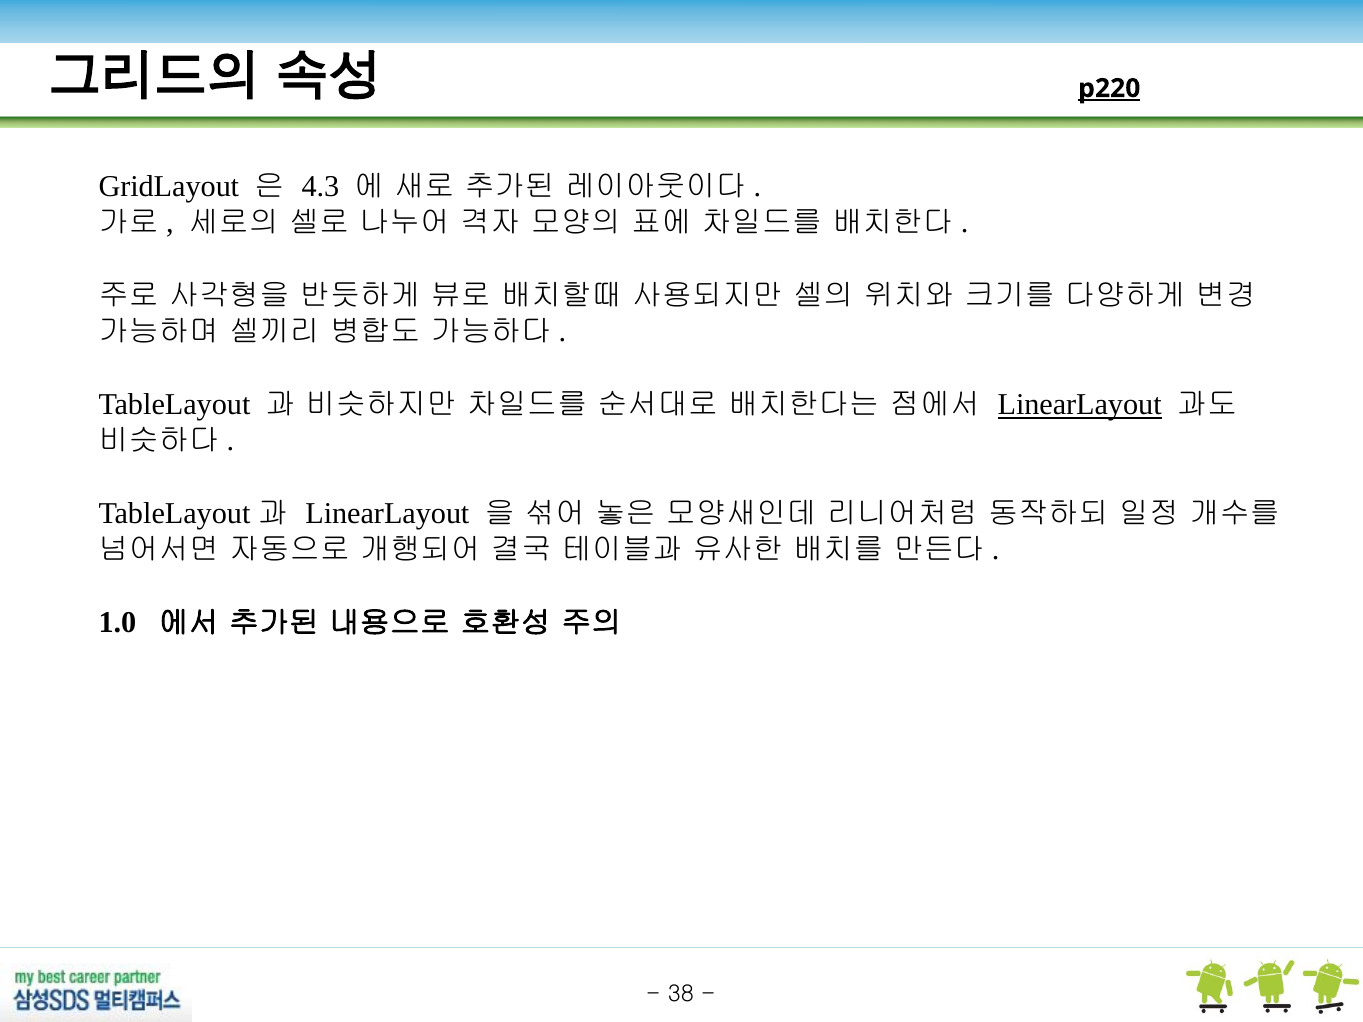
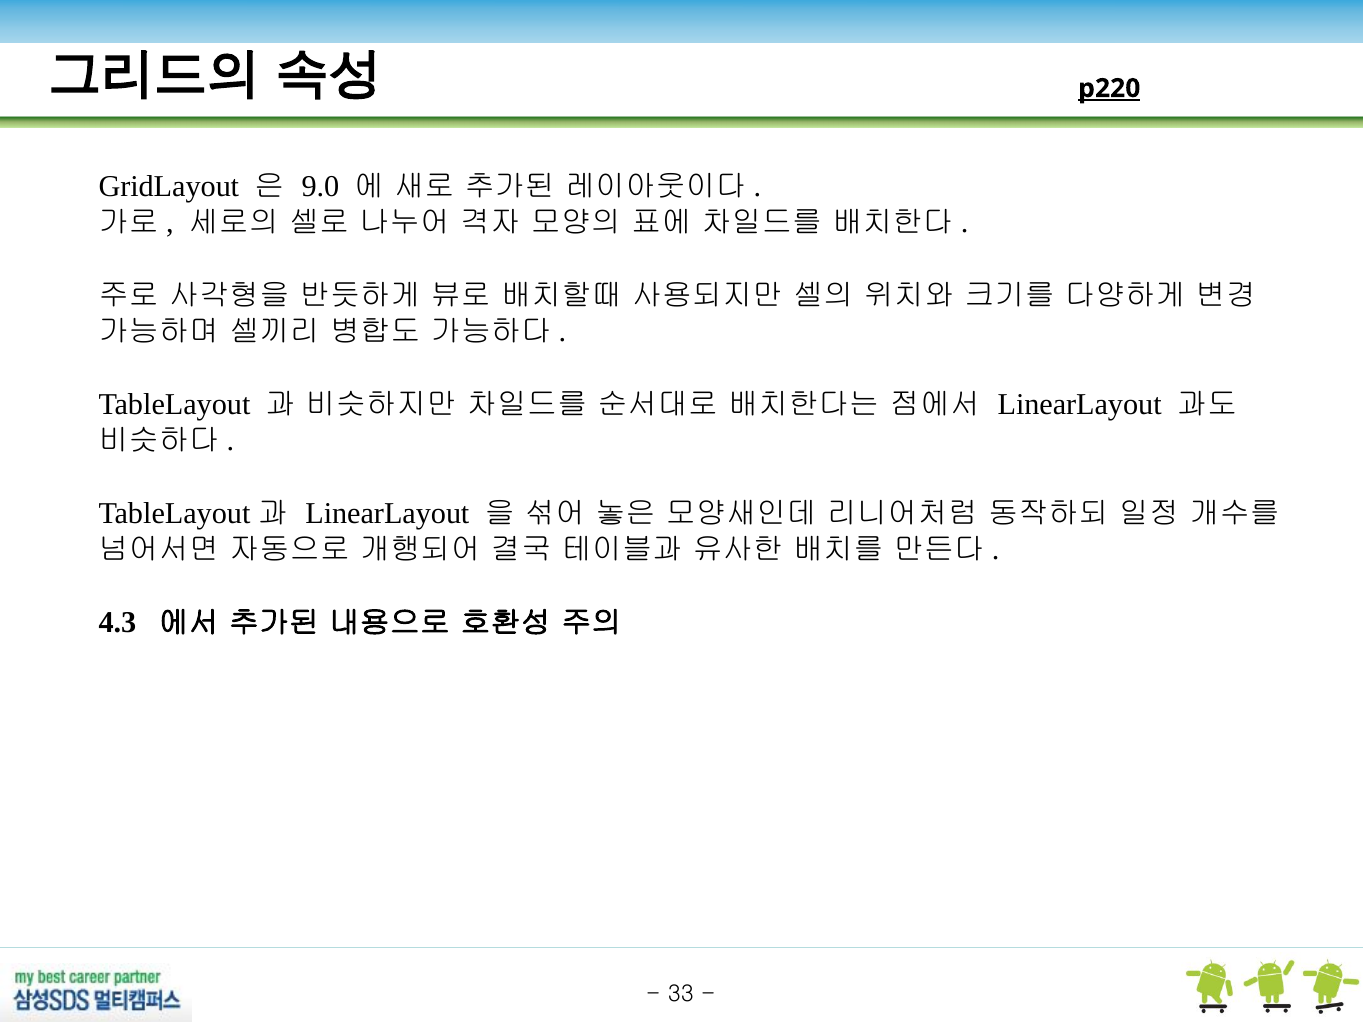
4.3: 4.3 -> 9.0 (320, 187)
LinearLayout underline: present -> none (1080, 405)
1.0: 1.0 -> 4.3 (117, 623)
38: 38 -> 33 (681, 994)
